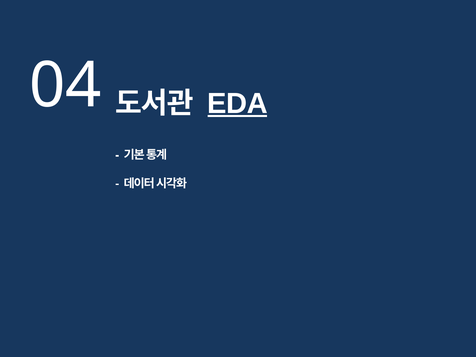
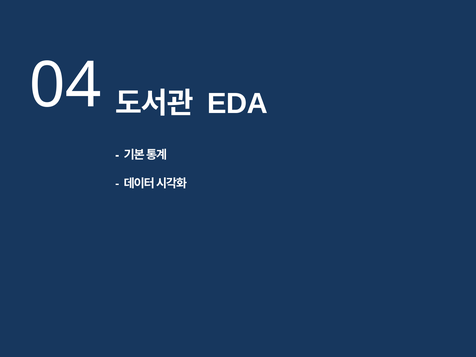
EDA underline: present -> none (238, 103)
